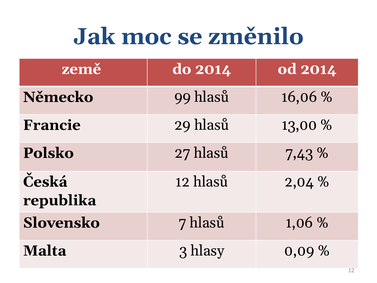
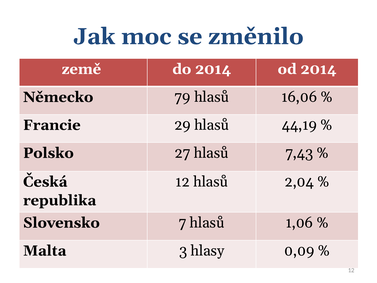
99: 99 -> 79 (182, 97)
13,00: 13,00 -> 44,19 (299, 125)
